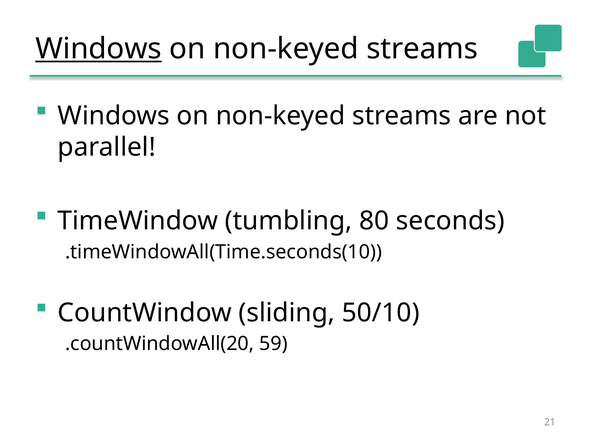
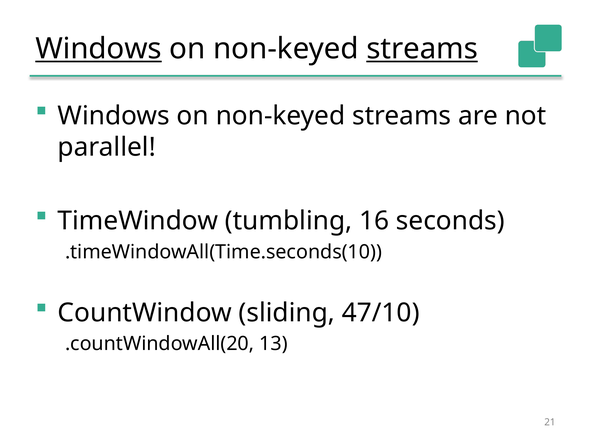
streams underline: none -> present (422, 49)
80: 80 -> 16 (374, 221)
50/10: 50/10 -> 47/10 (381, 313)
59: 59 -> 13 (274, 344)
